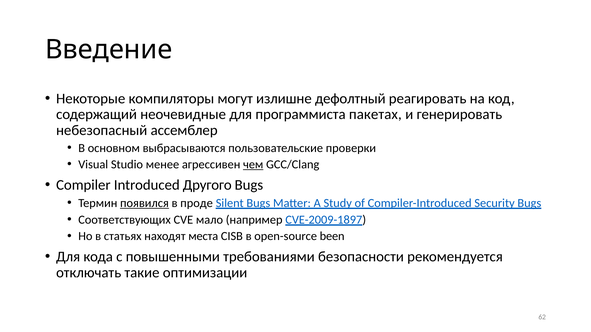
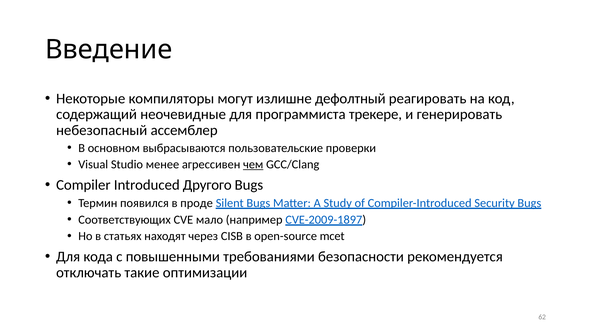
пакетах: пакетах -> трекере (375, 115)
появился underline: present -> none (144, 203)
места: места -> через (203, 236)
been: been -> mcet (332, 236)
